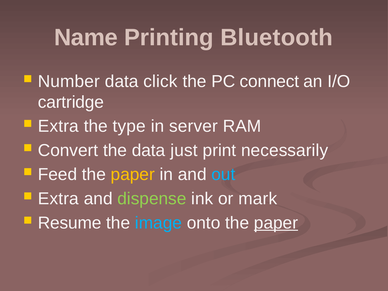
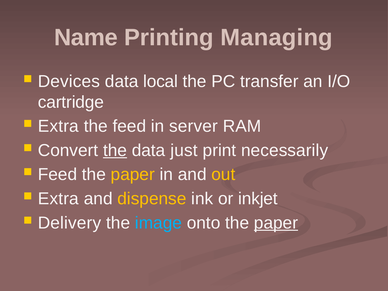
Bluetooth: Bluetooth -> Managing (277, 38)
Number: Number -> Devices (69, 81)
click: click -> local (161, 81)
connect: connect -> transfer (269, 81)
the type: type -> feed (129, 126)
the underline: none -> present (115, 150)
out colour: light blue -> yellow (223, 175)
dispense colour: light green -> yellow (152, 199)
mark: mark -> inkjet (258, 199)
Resume: Resume -> Delivery (70, 223)
